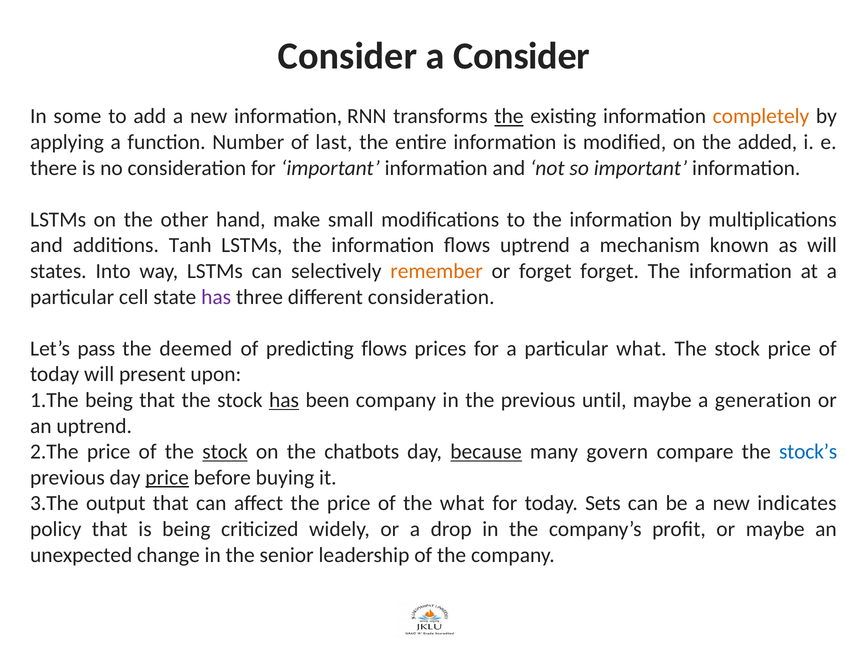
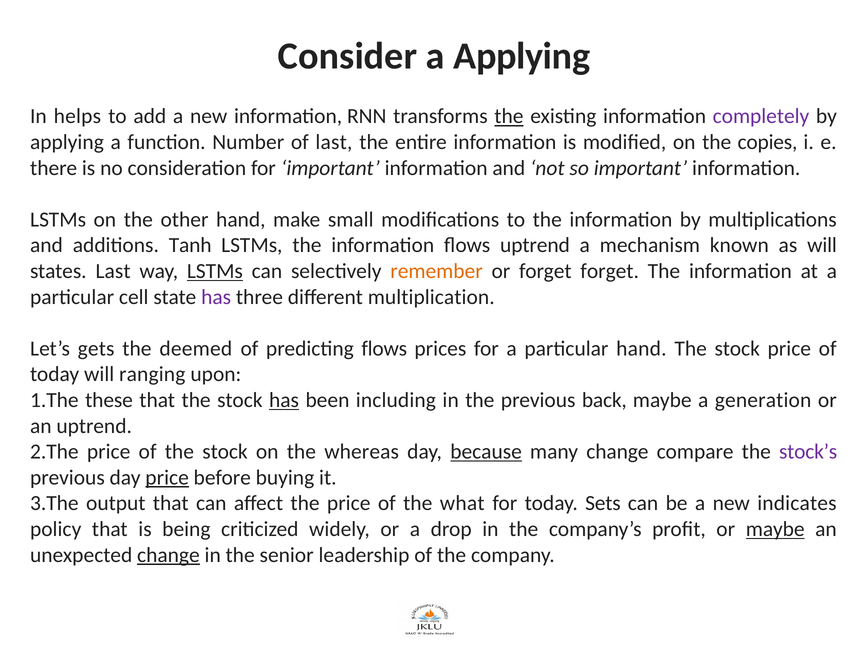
a Consider: Consider -> Applying (522, 56)
some: some -> helps (77, 116)
completely colour: orange -> purple (761, 116)
added: added -> copies (767, 142)
states Into: Into -> Last (113, 271)
LSTMs underline: none -> present (215, 271)
different consideration: consideration -> multiplication (431, 297)
pass: pass -> gets (96, 349)
particular what: what -> hand (641, 349)
present: present -> ranging (152, 374)
being: being -> these (109, 400)
been company: company -> including (396, 400)
until: until -> back (604, 400)
stock underline: present -> none (225, 452)
chatbots: chatbots -> whereas (362, 452)
many govern: govern -> change (617, 452)
stock’s colour: blue -> purple (808, 452)
maybe underline: none -> present (775, 529)
change underline: none -> present (168, 555)
